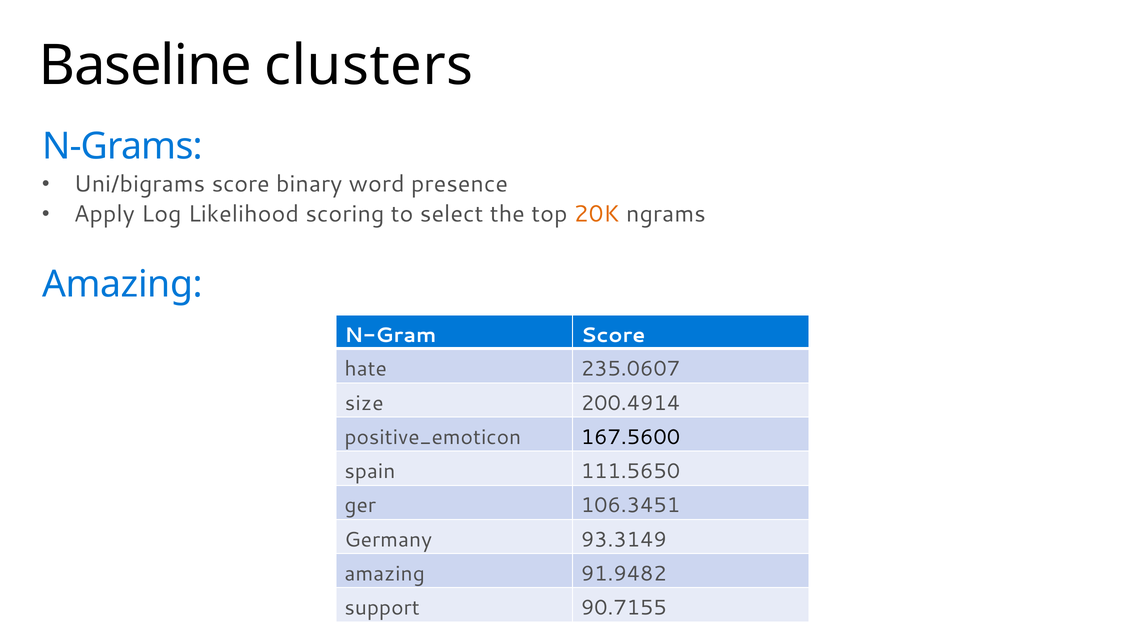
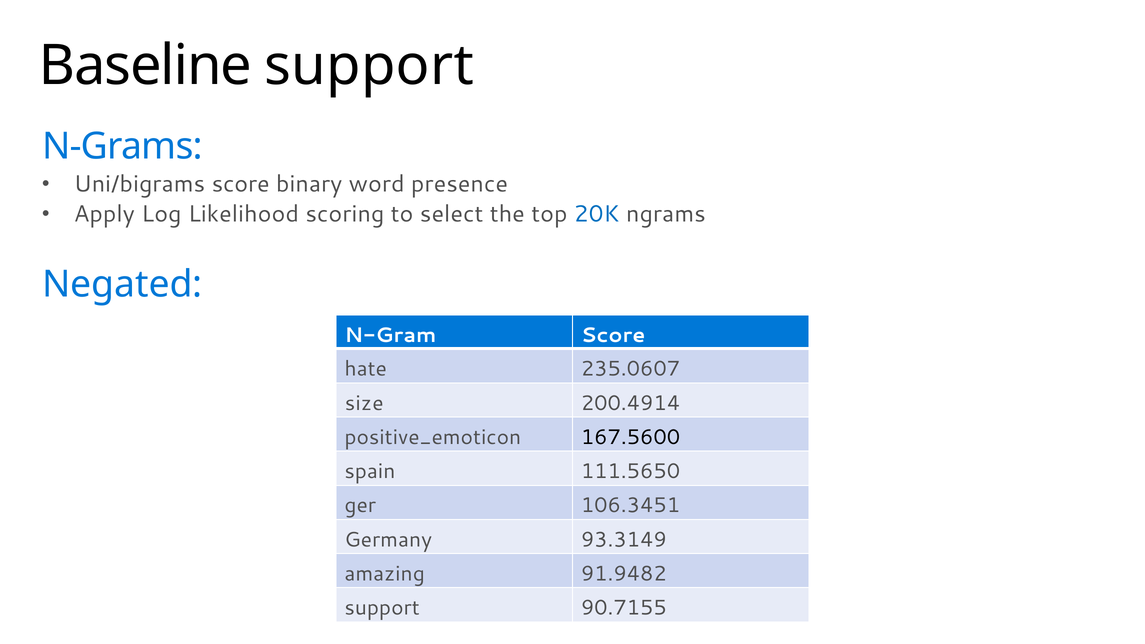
Baseline clusters: clusters -> support (369, 66)
20K colour: orange -> blue (597, 214)
Amazing: Amazing -> Negated (122, 284)
